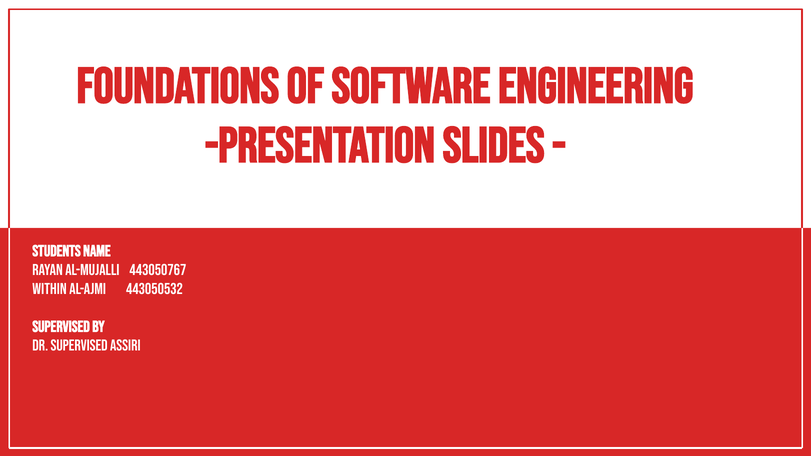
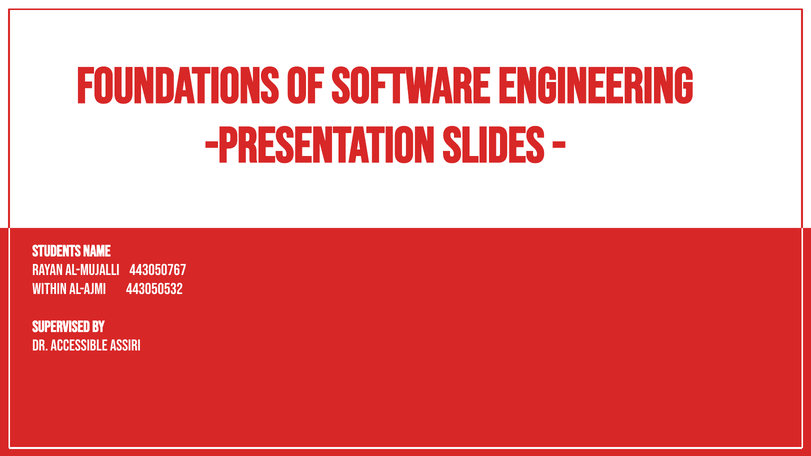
Dr Supervised: Supervised -> Accessible (79, 346)
